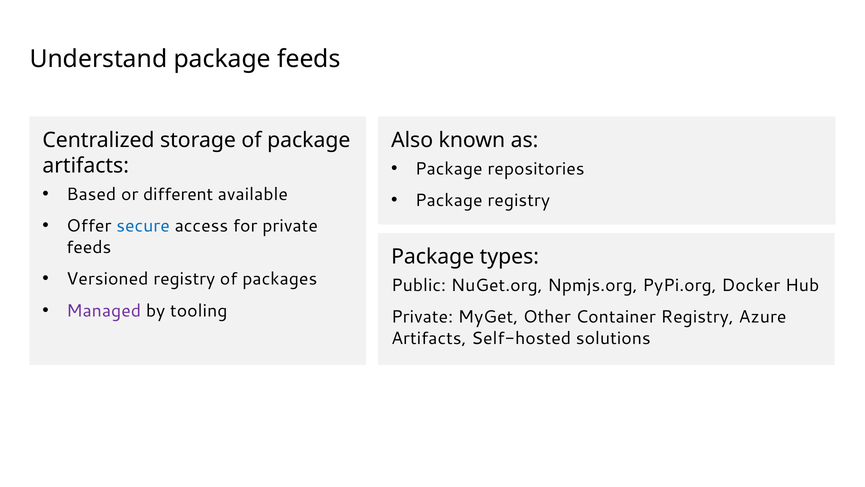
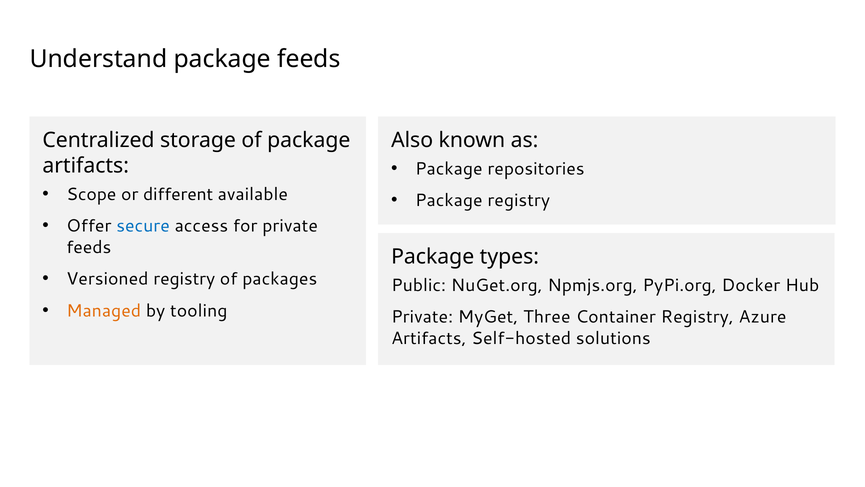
Based: Based -> Scope (91, 194)
Managed colour: purple -> orange (104, 311)
Other: Other -> Three (547, 317)
